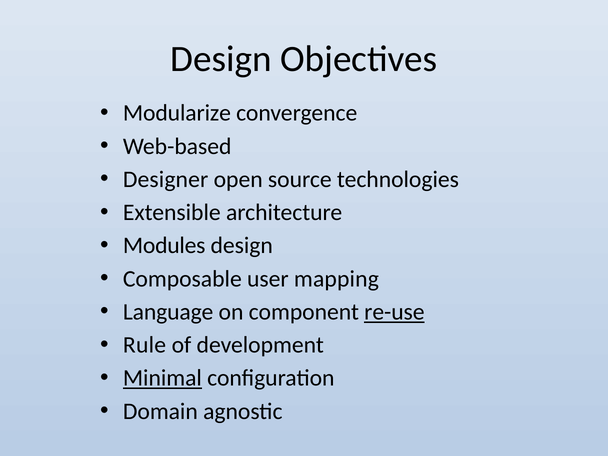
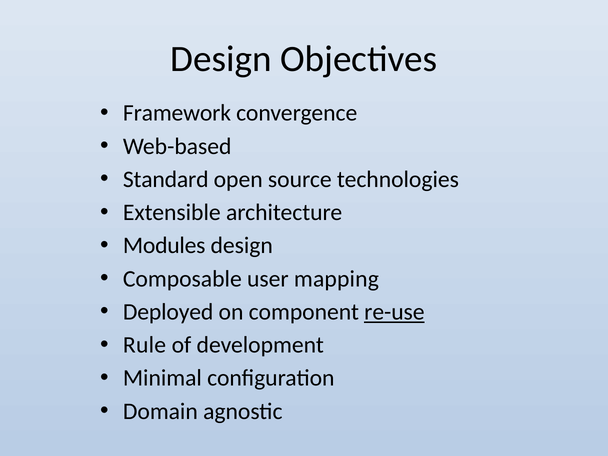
Modularize: Modularize -> Framework (177, 113)
Designer: Designer -> Standard (166, 179)
Language: Language -> Deployed (168, 312)
Minimal underline: present -> none (162, 378)
